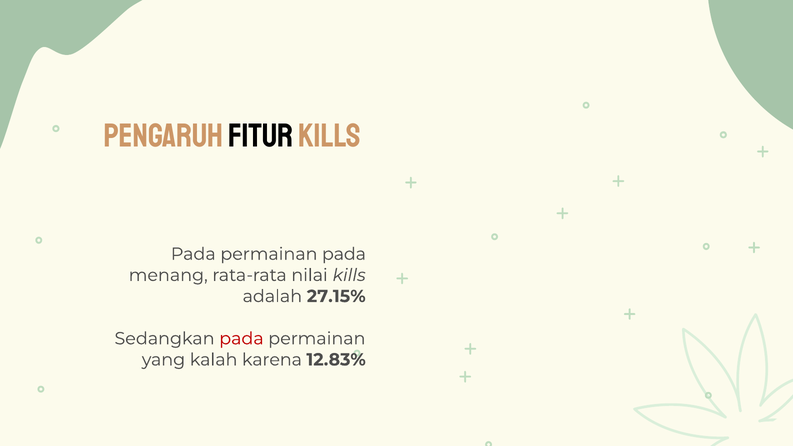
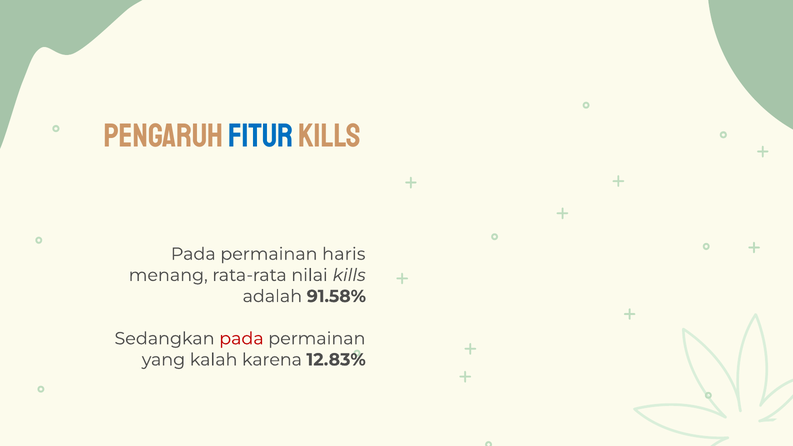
FITUR colour: black -> blue (261, 136)
permainan pada: pada -> haris (344, 254)
27.15%: 27.15% -> 91.58% (336, 296)
